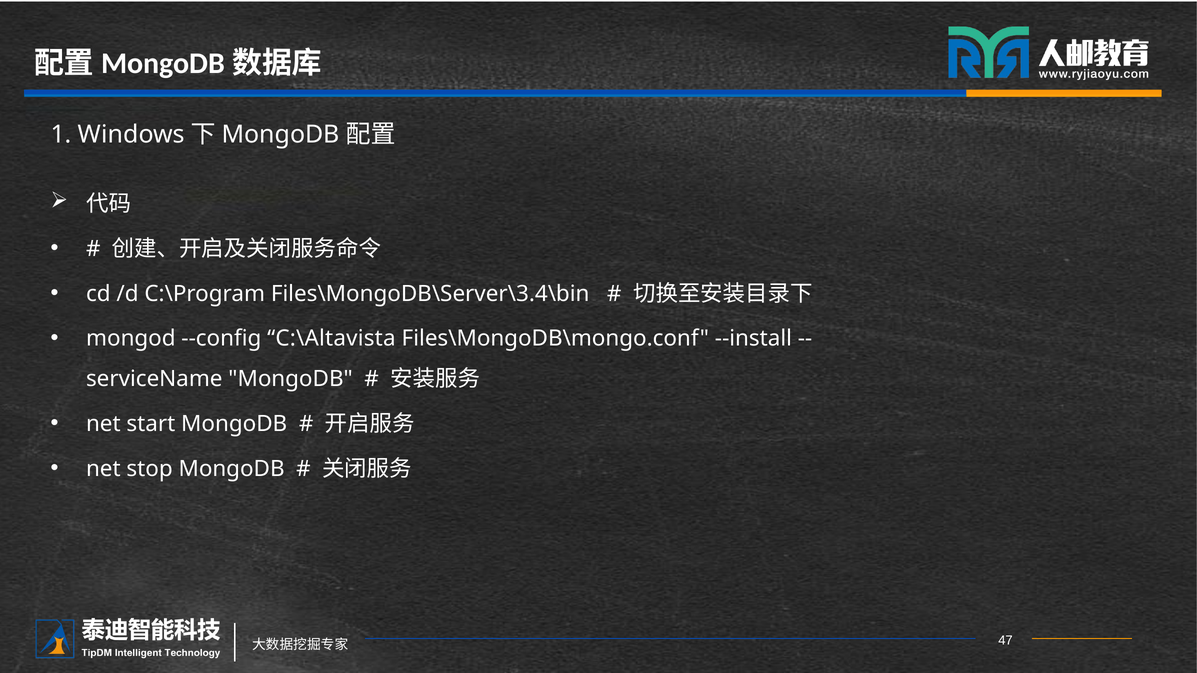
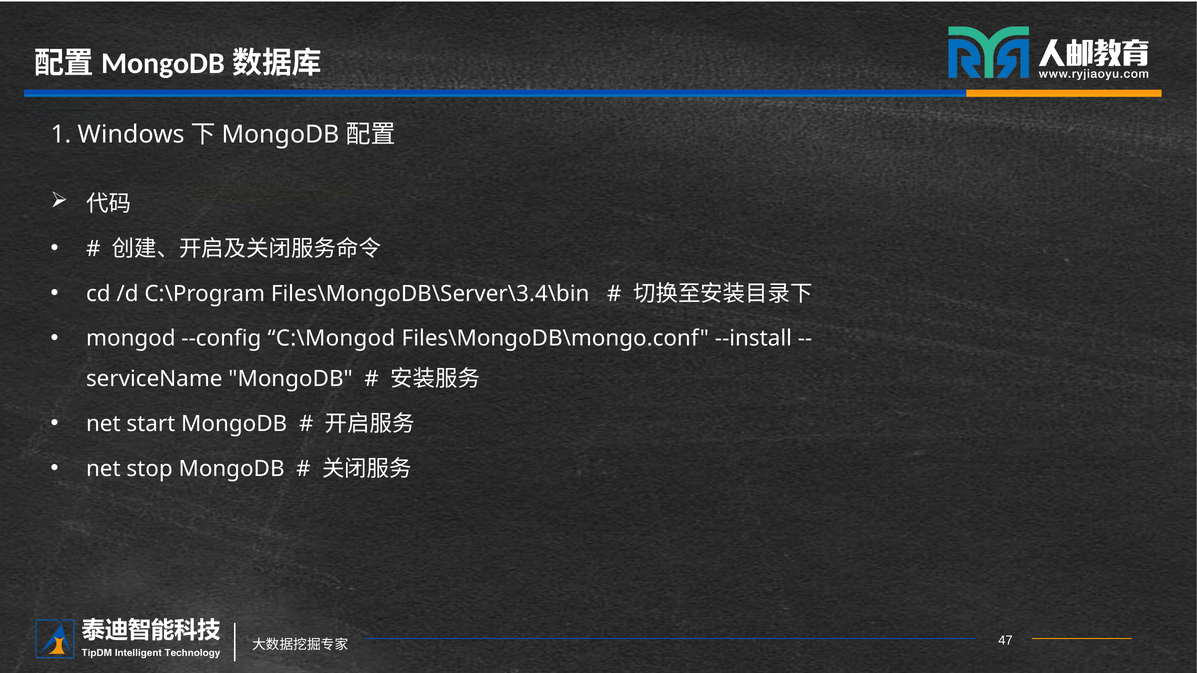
C:\Altavista: C:\Altavista -> C:\Mongod (331, 339)
